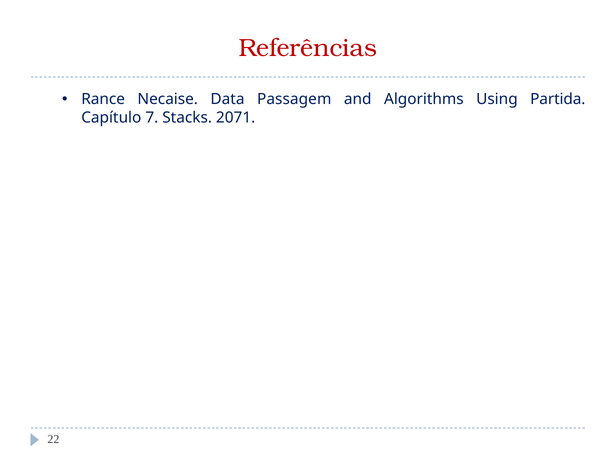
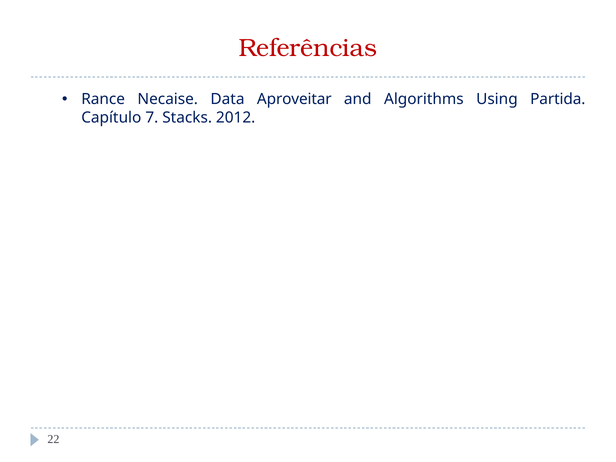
Passagem: Passagem -> Aproveitar (294, 99)
2071: 2071 -> 2012 (236, 118)
